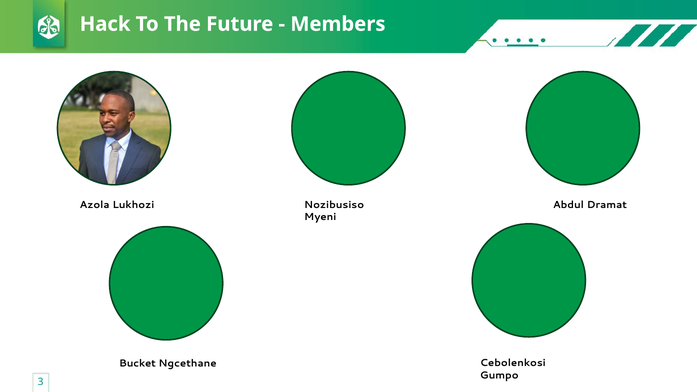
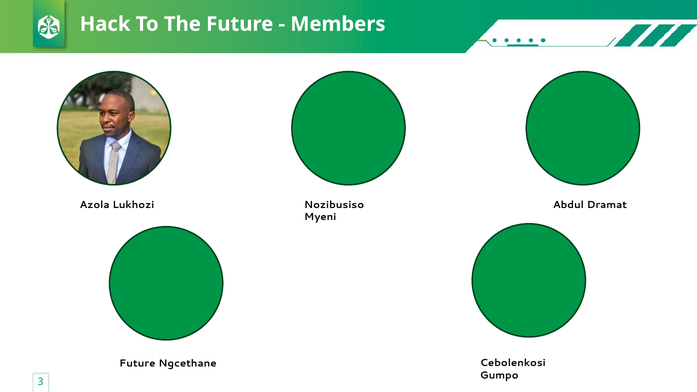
Bucket: Bucket -> Future (137, 363)
